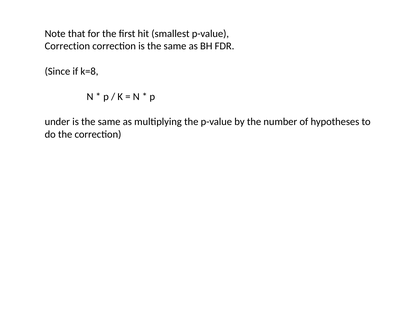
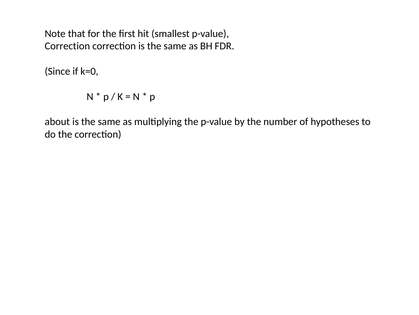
k=8: k=8 -> k=0 (89, 71)
under: under -> about (57, 122)
